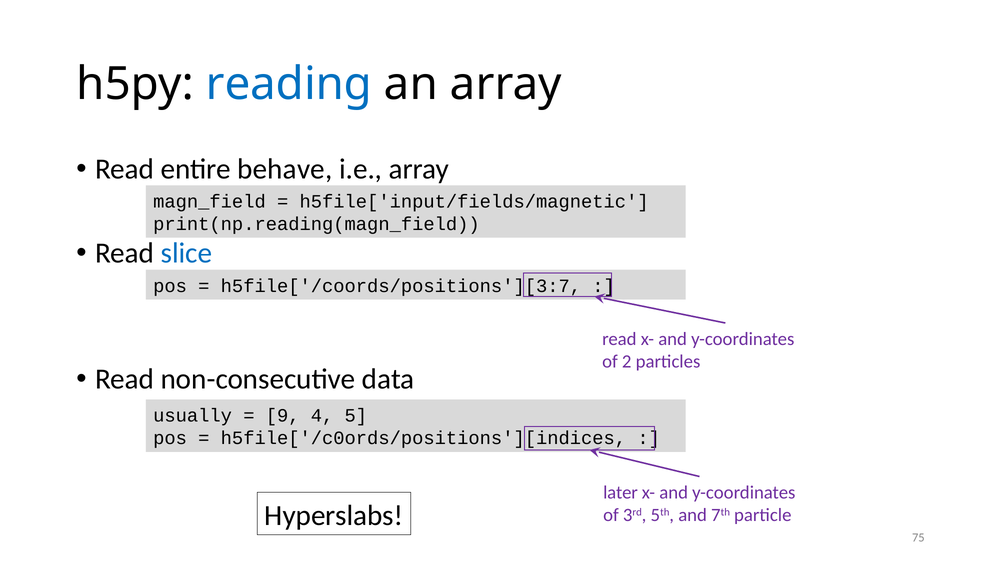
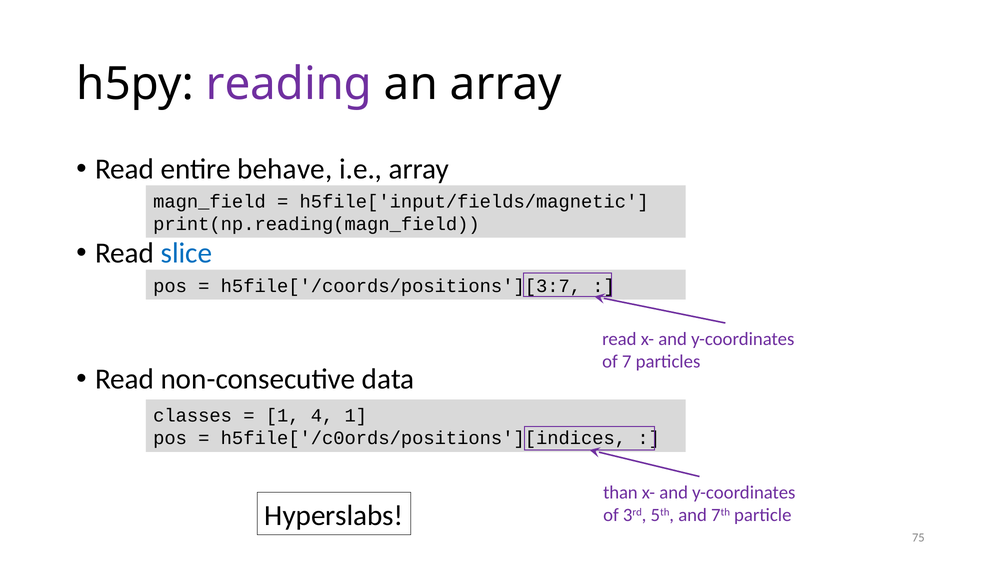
reading colour: blue -> purple (289, 84)
2: 2 -> 7 (627, 362)
usually: usually -> classes (193, 416)
9: 9 -> 1 (283, 416)
4 5: 5 -> 1 (356, 416)
later: later -> than (620, 493)
